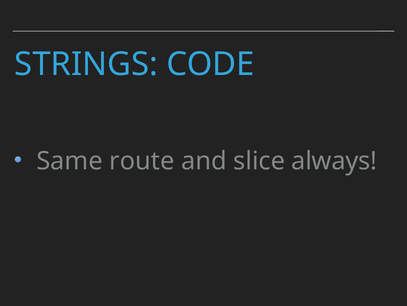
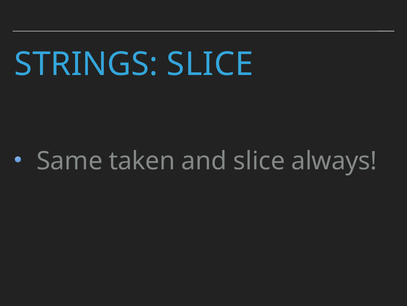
STRINGS CODE: CODE -> SLICE (210, 64)
route: route -> taken (142, 161)
